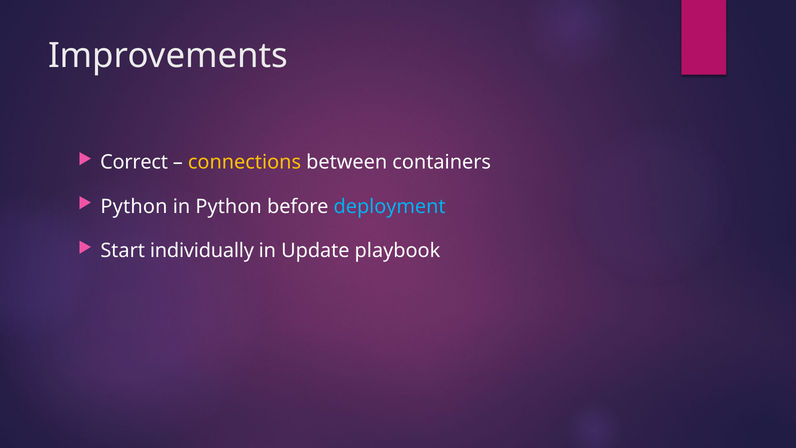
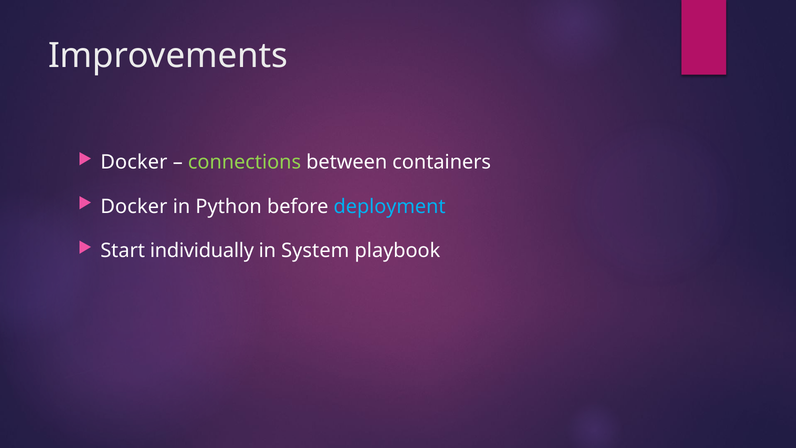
Correct: Correct -> Docker (134, 162)
connections colour: yellow -> light green (244, 162)
Python: Python -> Docker (134, 206)
Update: Update -> System (315, 251)
